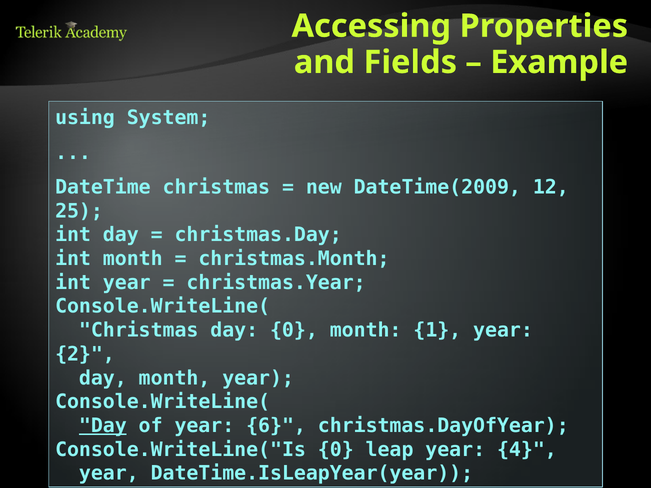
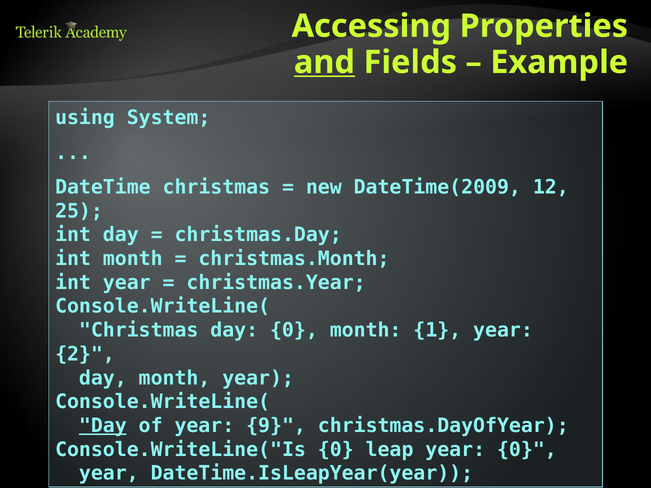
and underline: none -> present (324, 62)
6: 6 -> 9 (276, 426)
year 4: 4 -> 0 (527, 450)
